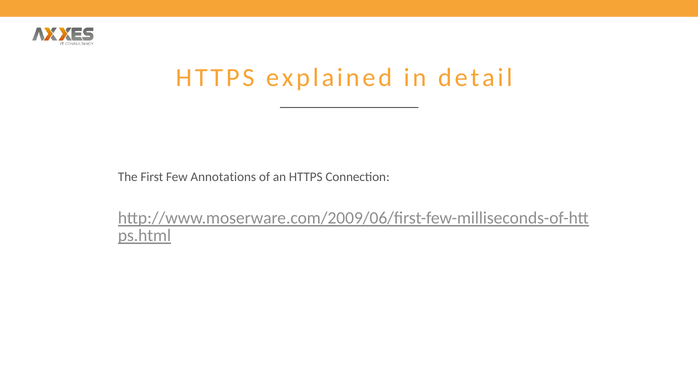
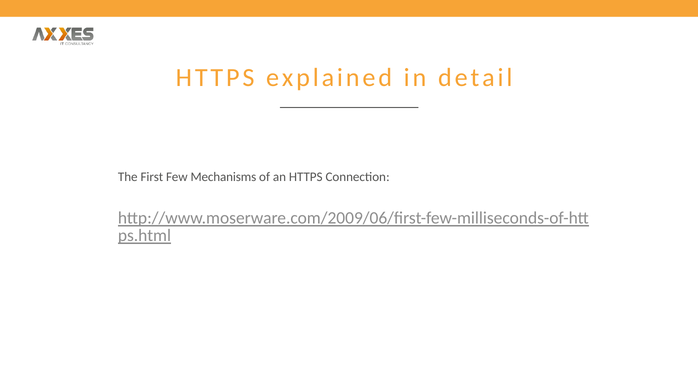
Annotations: Annotations -> Mechanisms (223, 177)
